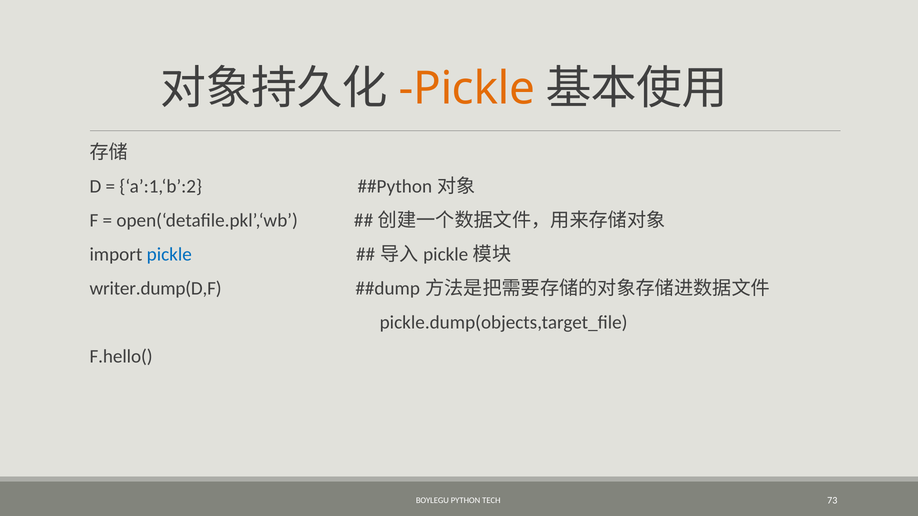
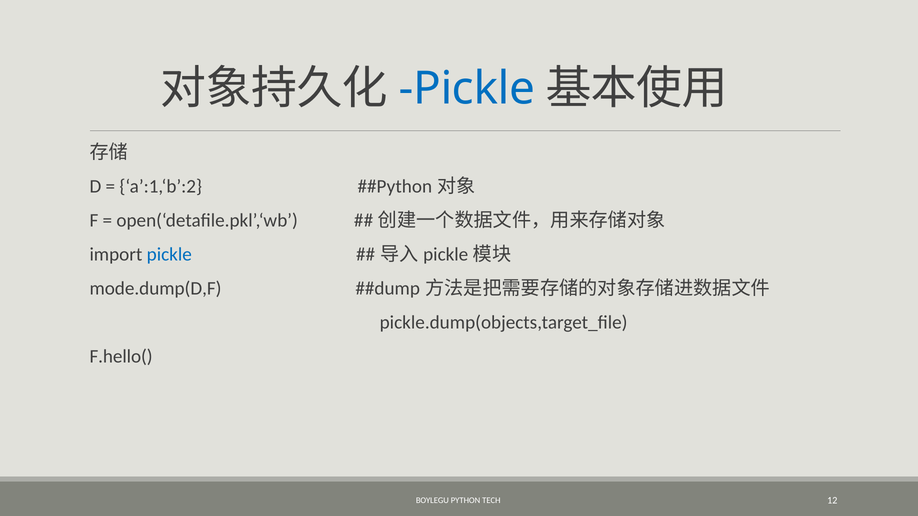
Pickle colour: orange -> blue (467, 89)
writer.dump(D,F: writer.dump(D,F -> mode.dump(D,F (156, 289)
73: 73 -> 12 (832, 501)
